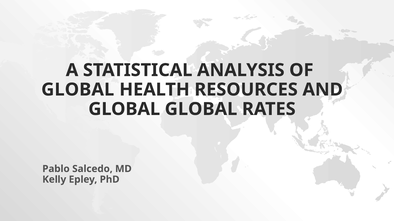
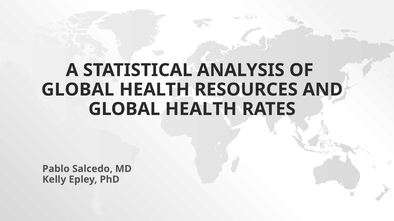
GLOBAL: GLOBAL -> HEALTH (201, 109)
